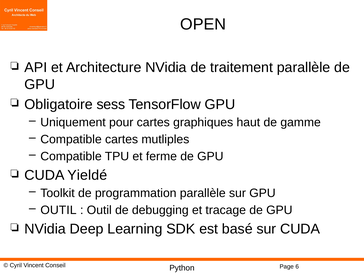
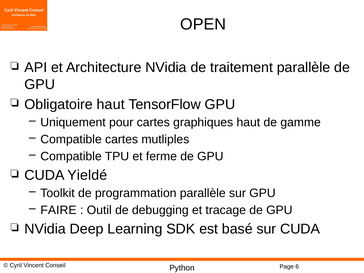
Obligatoire sess: sess -> haut (111, 104)
OUTIL: OUTIL -> FAIRE (58, 210)
